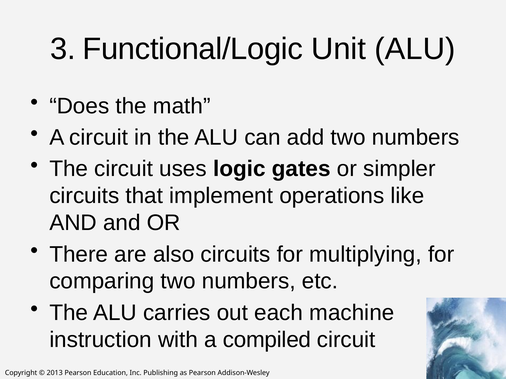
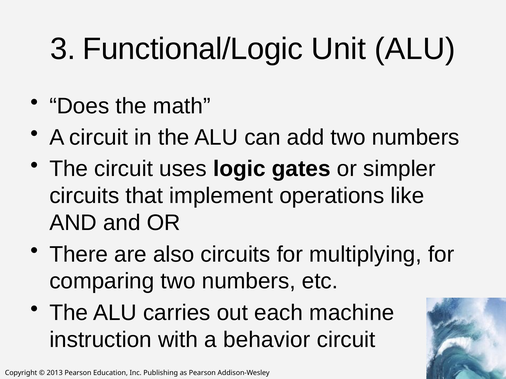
compiled: compiled -> behavior (267, 340)
